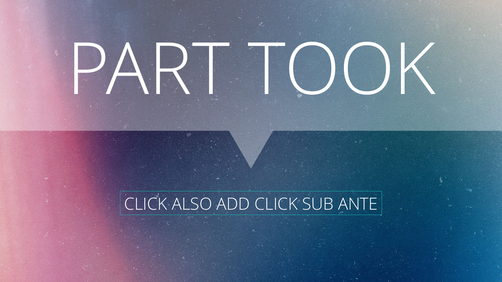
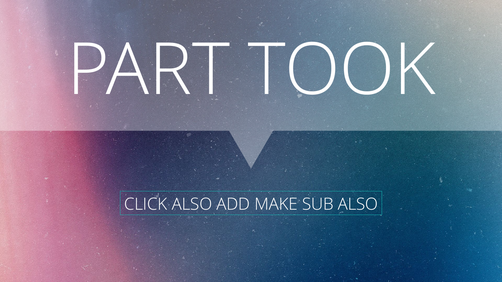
ADD CLICK: CLICK -> MAKE (276, 205)
SUB ANTE: ANTE -> ALSO (358, 205)
